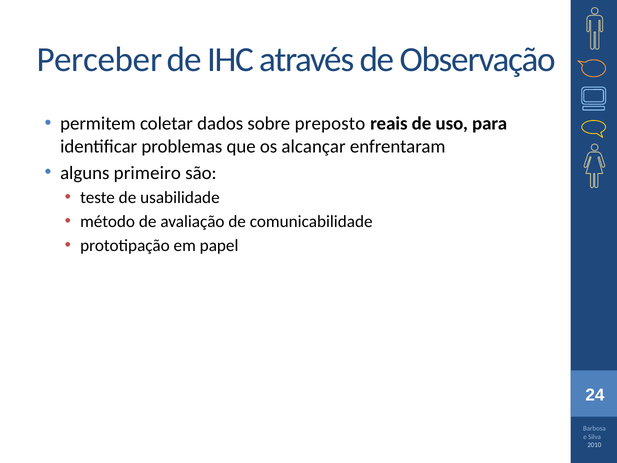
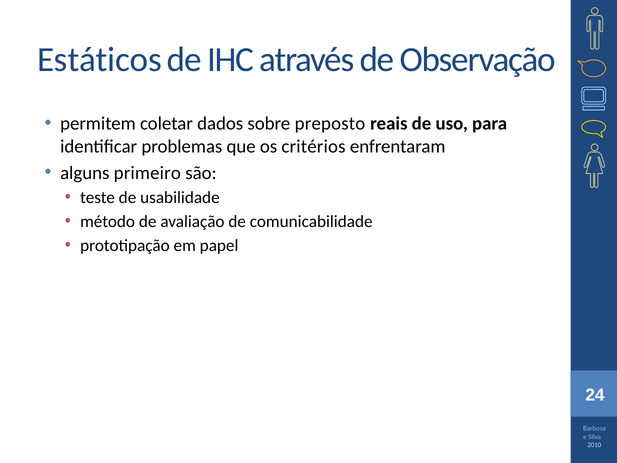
Perceber: Perceber -> Estáticos (99, 60)
alcançar: alcançar -> critérios (313, 146)
